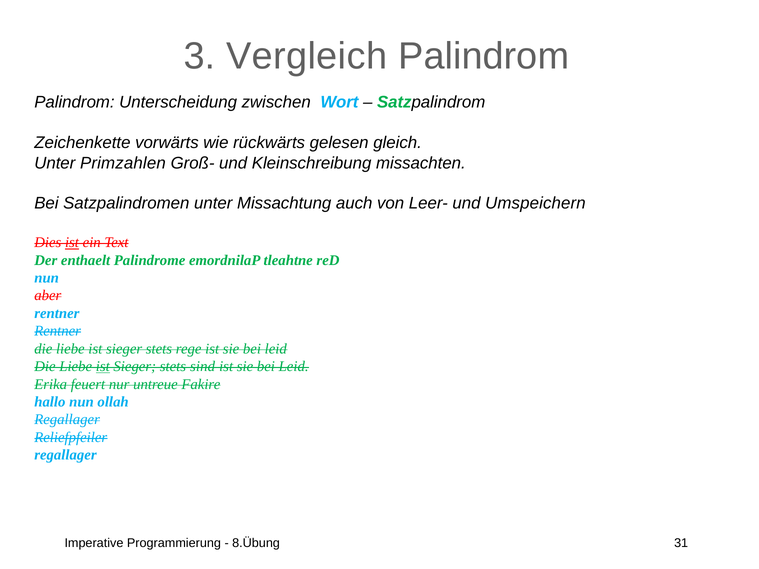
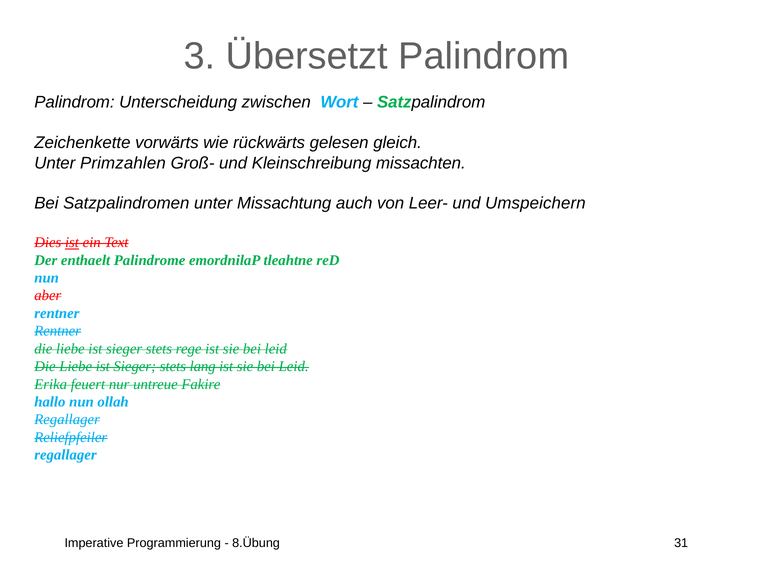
Vergleich: Vergleich -> Übersetzt (307, 56)
ist underline: present -> none (103, 367)
sind: sind -> lang (203, 367)
